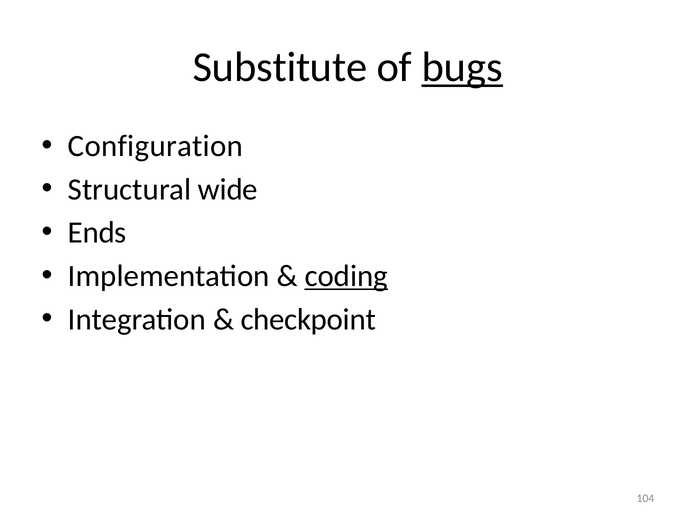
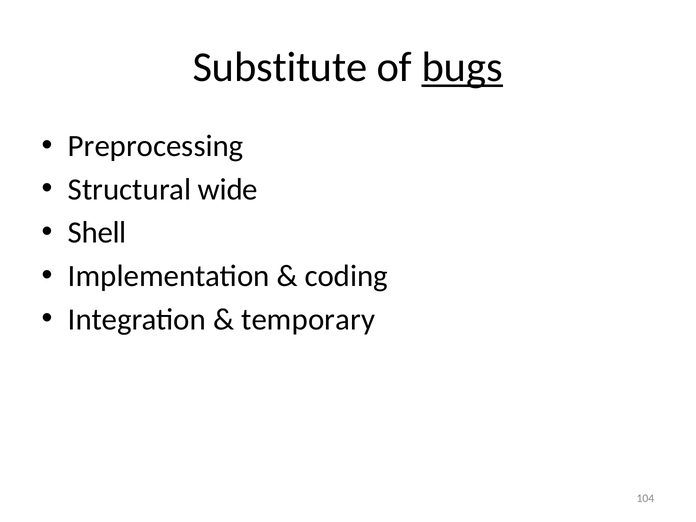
Configuration: Configuration -> Preprocessing (156, 146)
Ends: Ends -> Shell (97, 233)
coding underline: present -> none (346, 276)
checkpoint: checkpoint -> temporary (308, 319)
